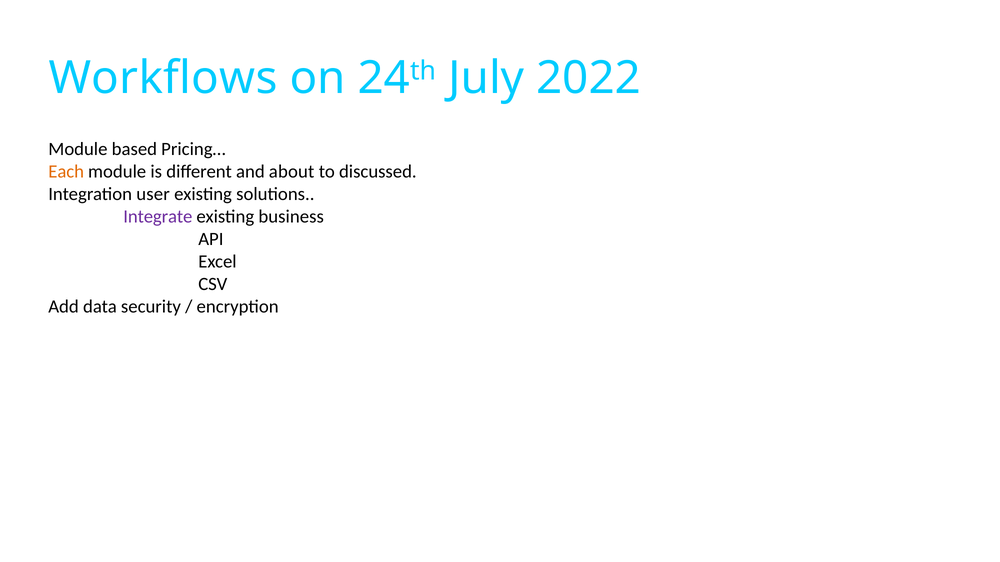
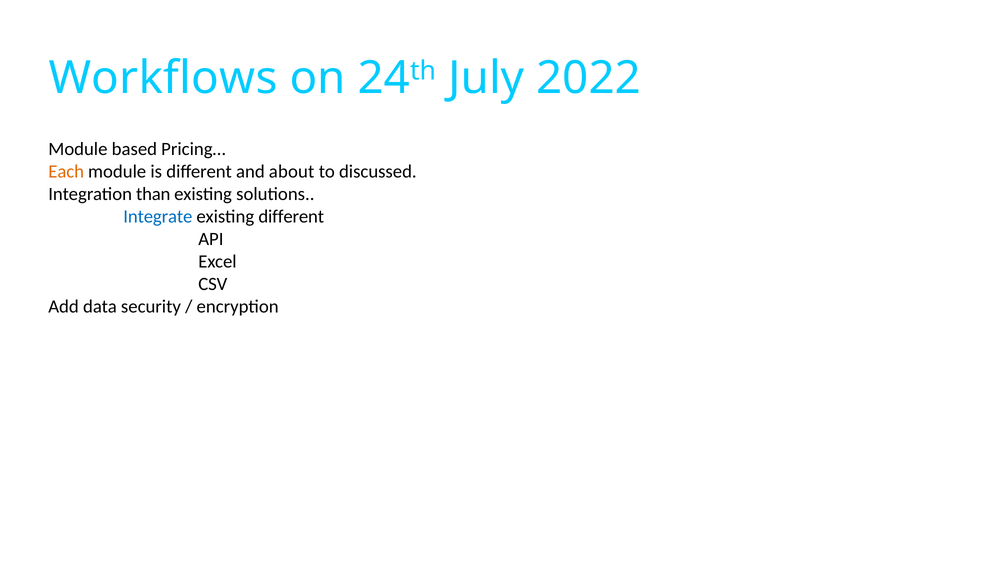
user: user -> than (153, 194)
Integrate colour: purple -> blue (158, 217)
existing business: business -> different (291, 217)
